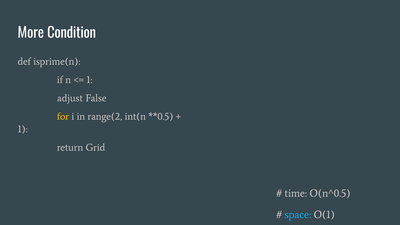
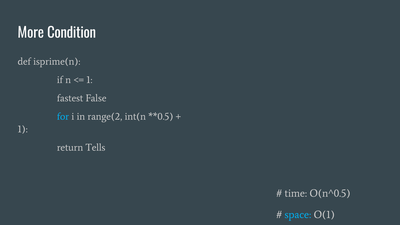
adjust: adjust -> fastest (70, 98)
for colour: yellow -> light blue (63, 117)
Grid: Grid -> Tells (95, 148)
